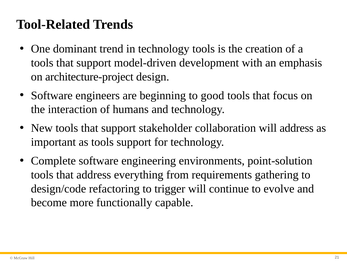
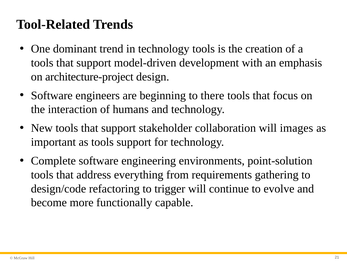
good: good -> there (212, 95)
will address: address -> images (297, 128)
